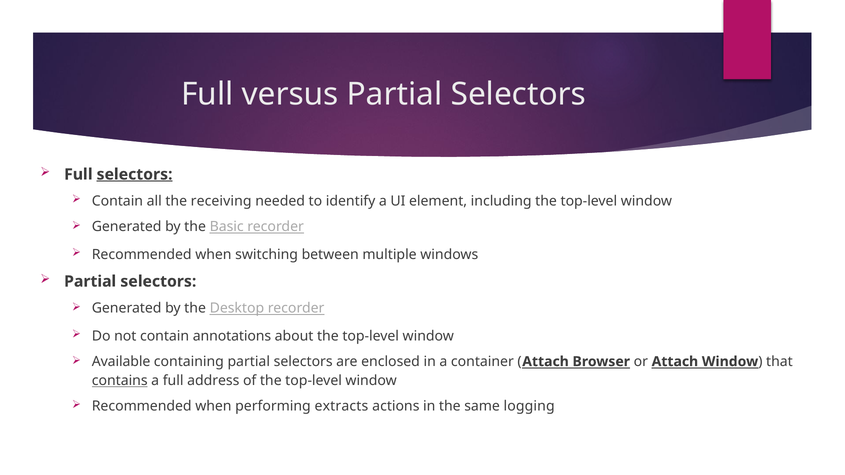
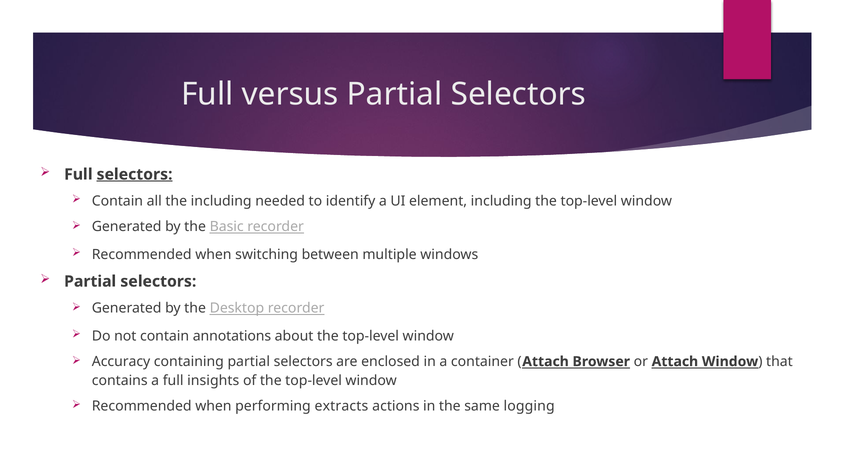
the receiving: receiving -> including (221, 201)
Available: Available -> Accuracy (121, 362)
contains underline: present -> none (120, 381)
address: address -> insights (213, 381)
